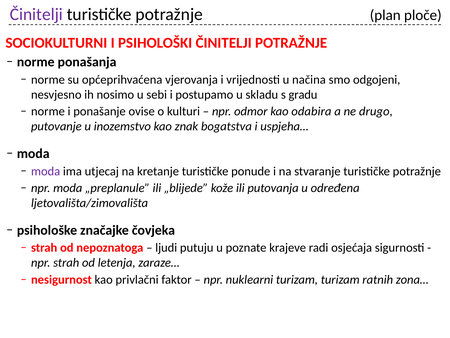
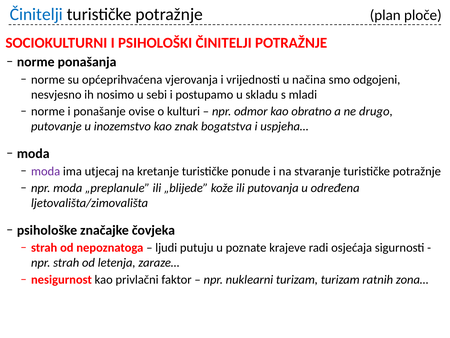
Činitelji colour: purple -> blue (36, 15)
gradu: gradu -> mladi (303, 94)
odabira: odabira -> obratno (312, 111)
